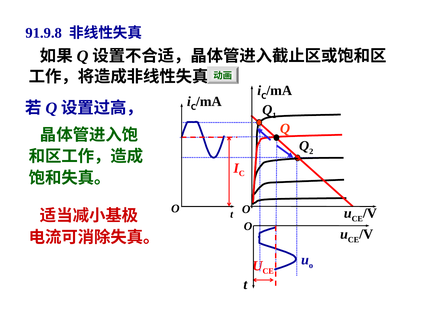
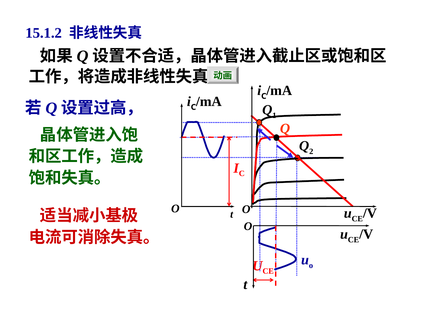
91.9.8: 91.9.8 -> 15.1.2 (44, 33)
